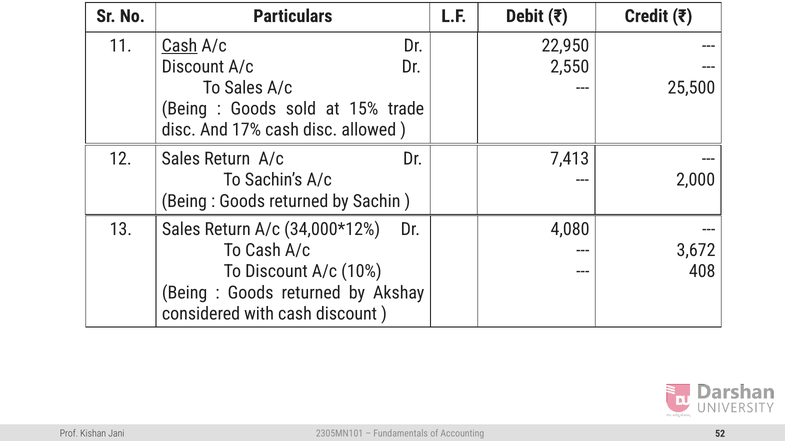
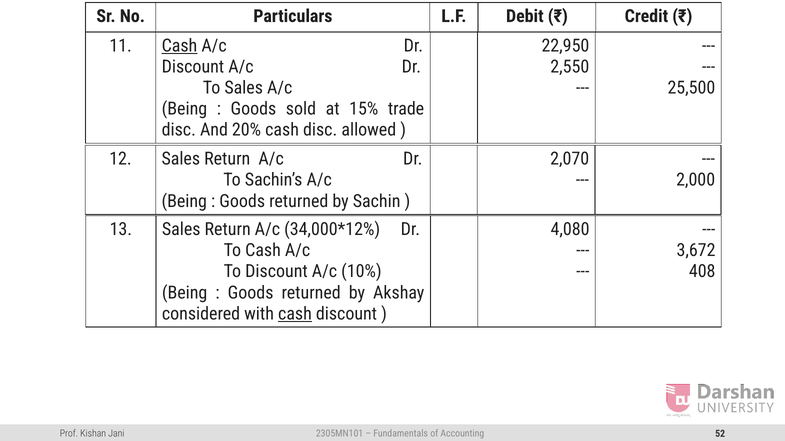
17%: 17% -> 20% (247, 130)
7,413: 7,413 -> 2,070 (570, 159)
cash underline: none -> present (295, 314)
